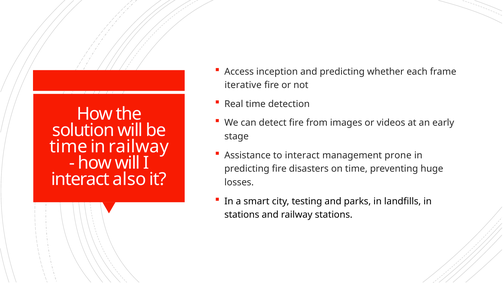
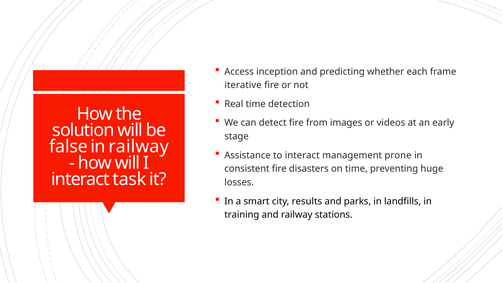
time: time -> false (69, 147)
predicting: predicting -> consistent (247, 169)
also: also -> task (130, 179)
testing: testing -> results (307, 201)
stations: stations -> training (242, 215)
